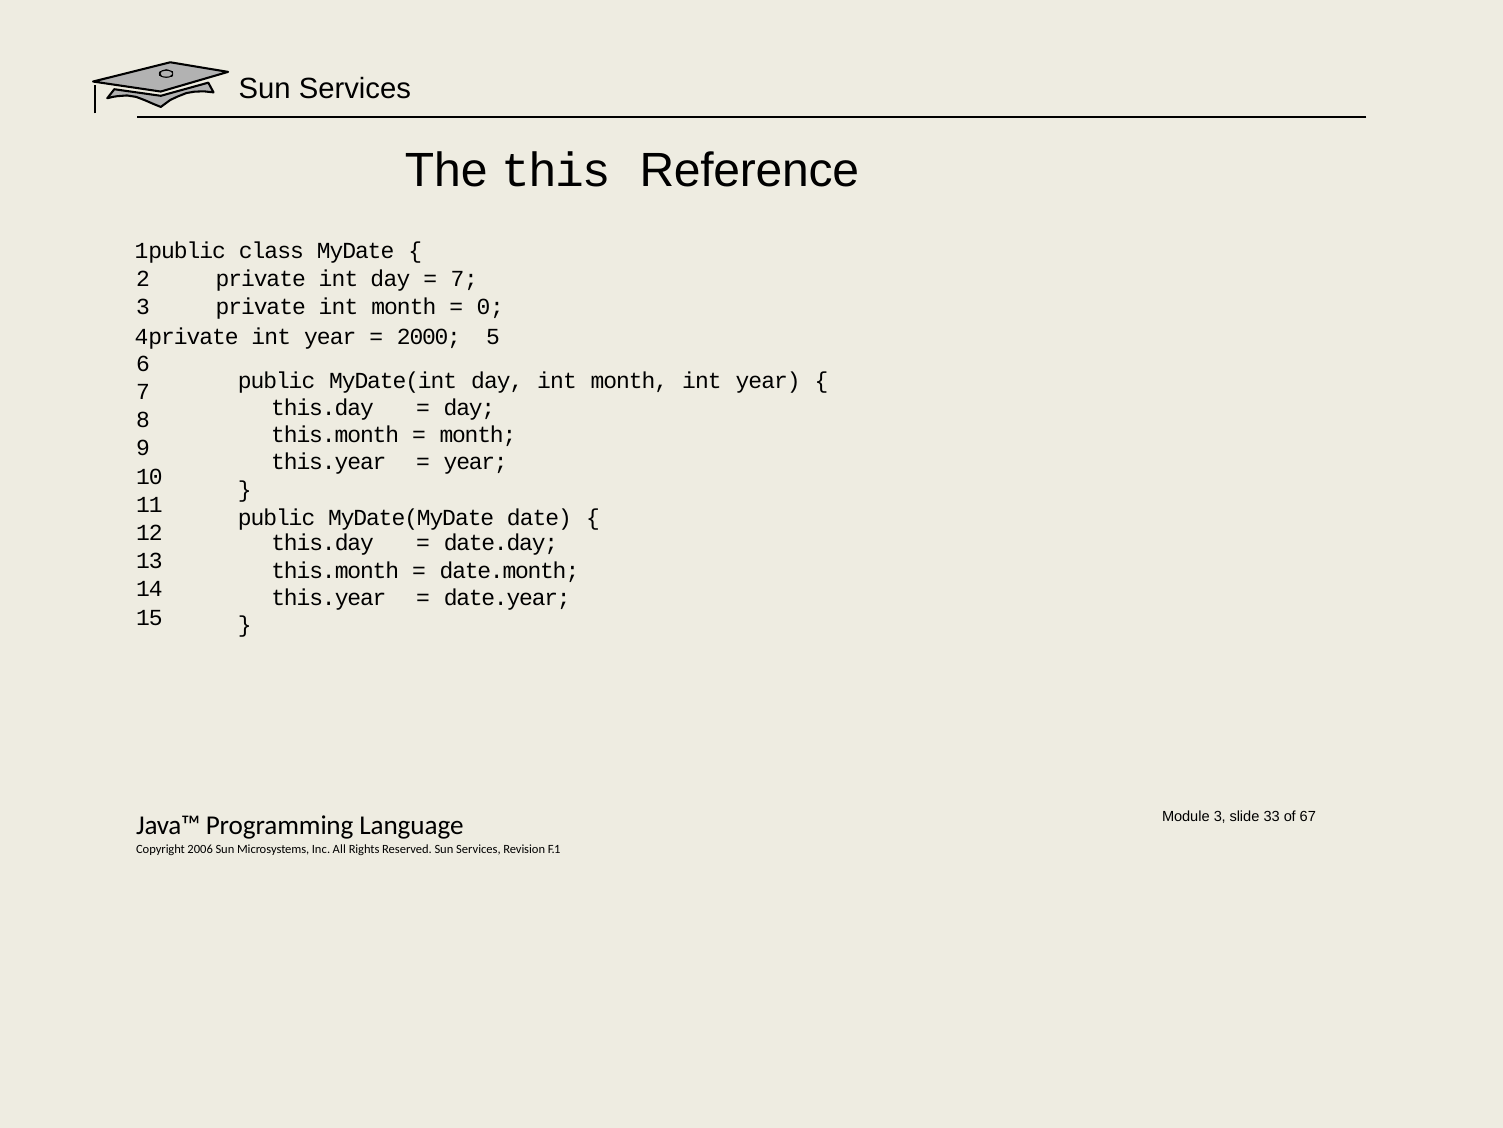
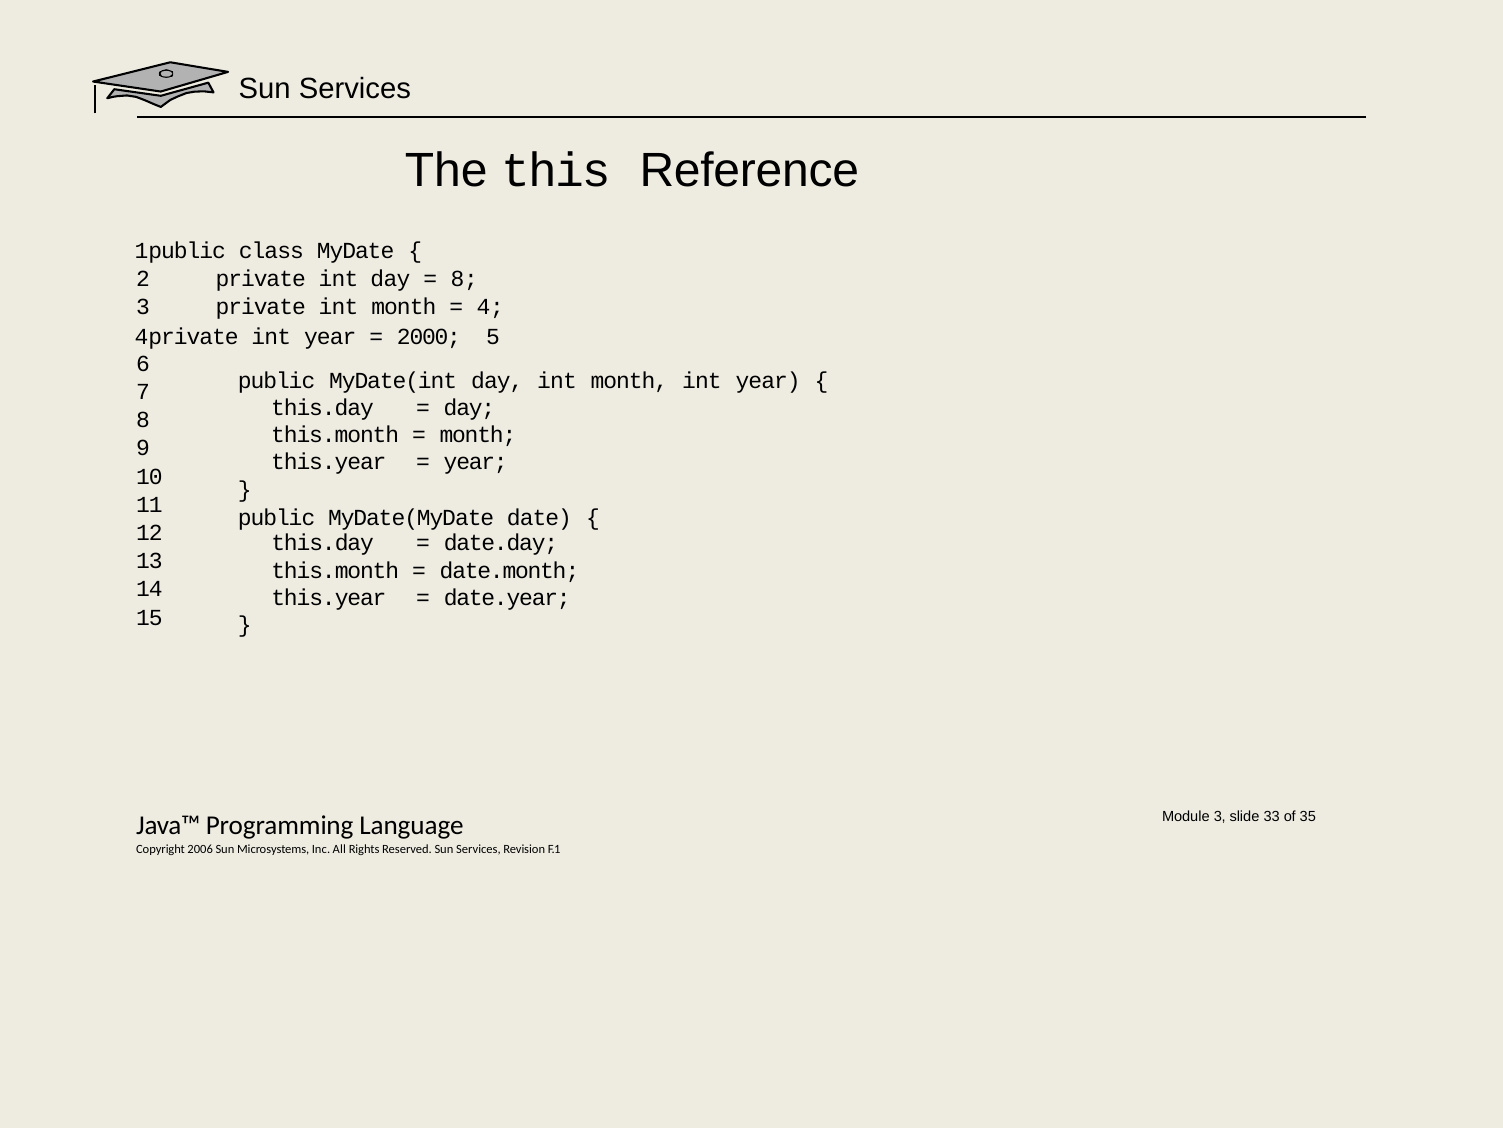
7: 7 -> 8 (464, 279)
0: 0 -> 4 (490, 307)
67: 67 -> 35 (1308, 816)
